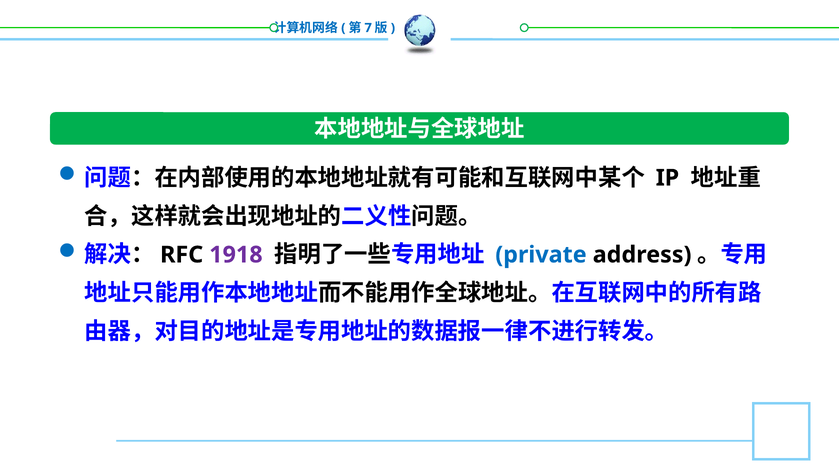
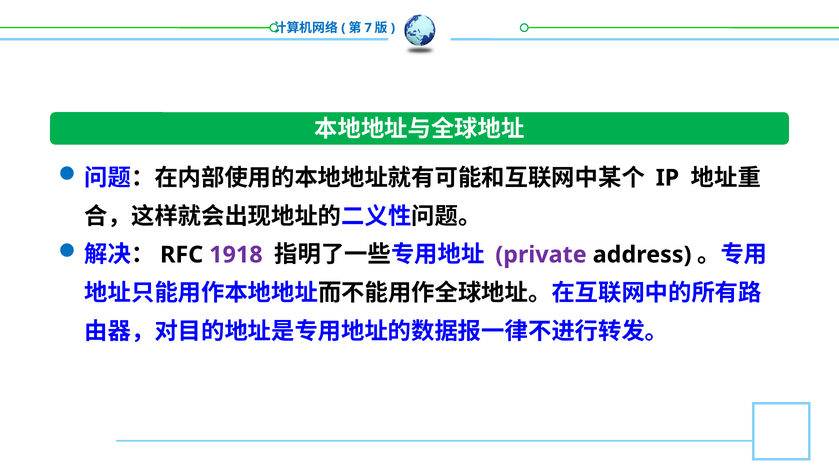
private colour: blue -> purple (541, 255)
